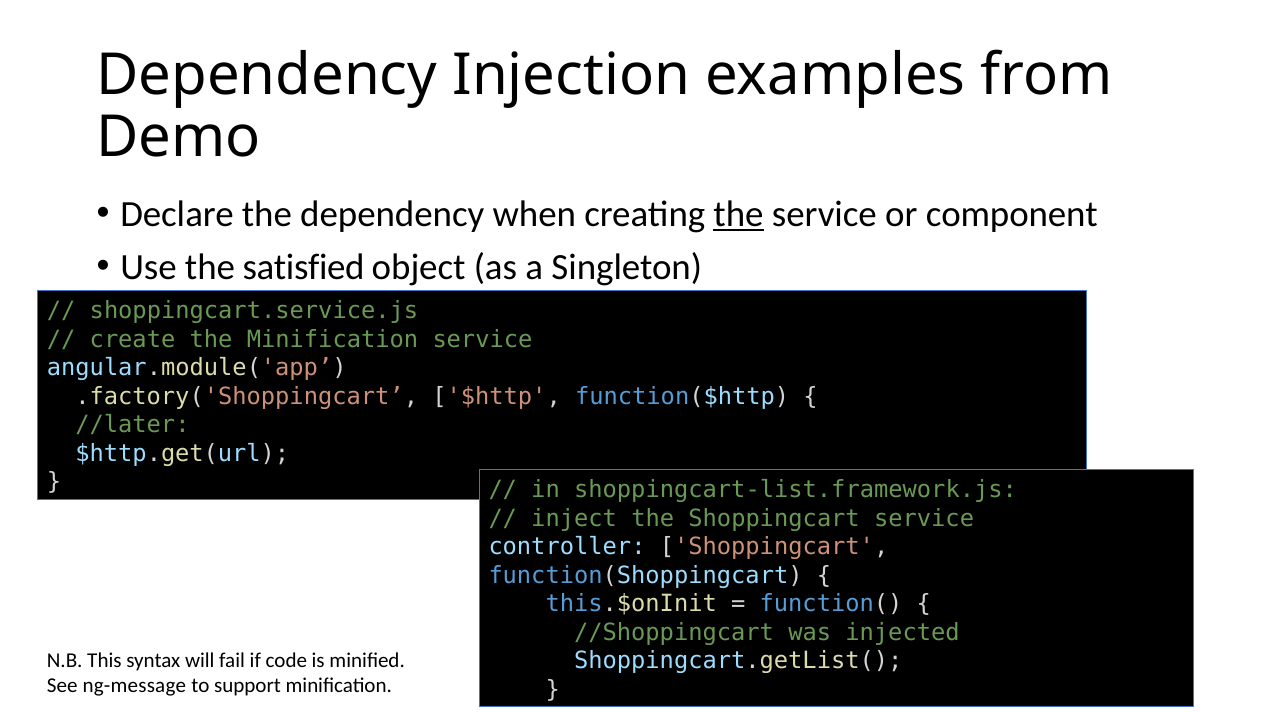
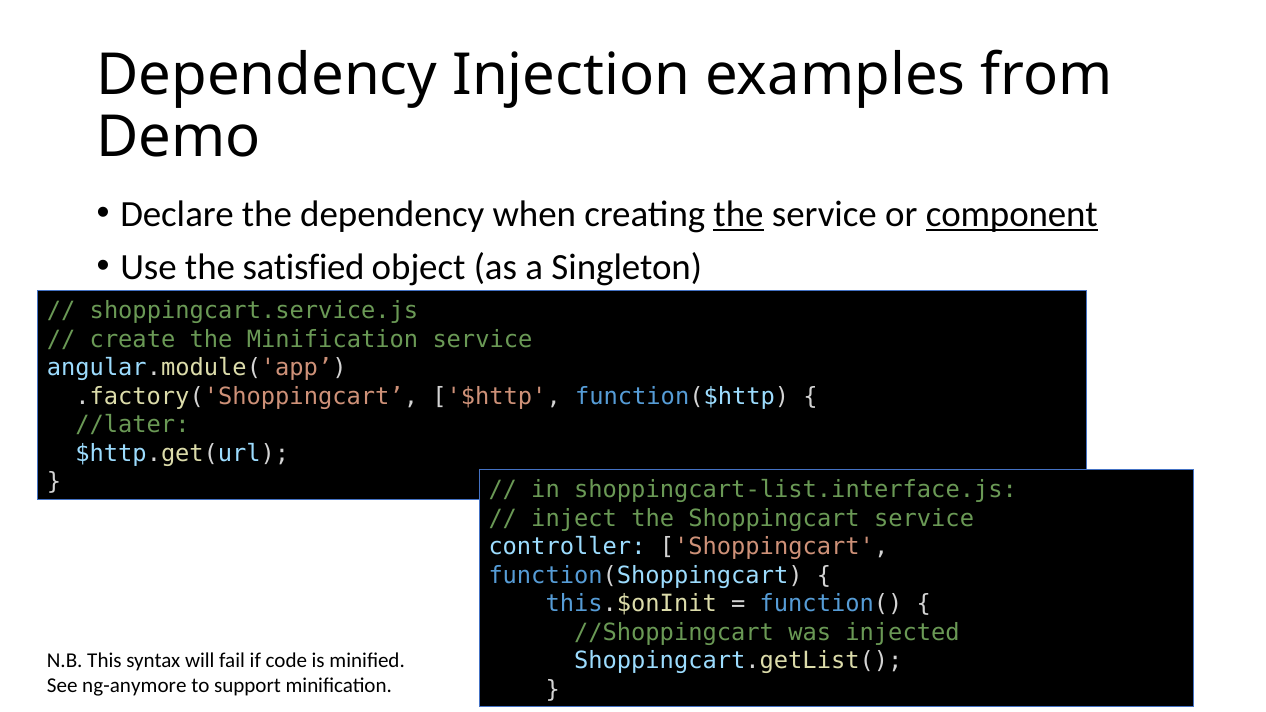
component underline: none -> present (1012, 214)
shoppingcart-list.framework.js: shoppingcart-list.framework.js -> shoppingcart-list.interface.js (796, 490)
ng-message: ng-message -> ng-anymore (134, 685)
